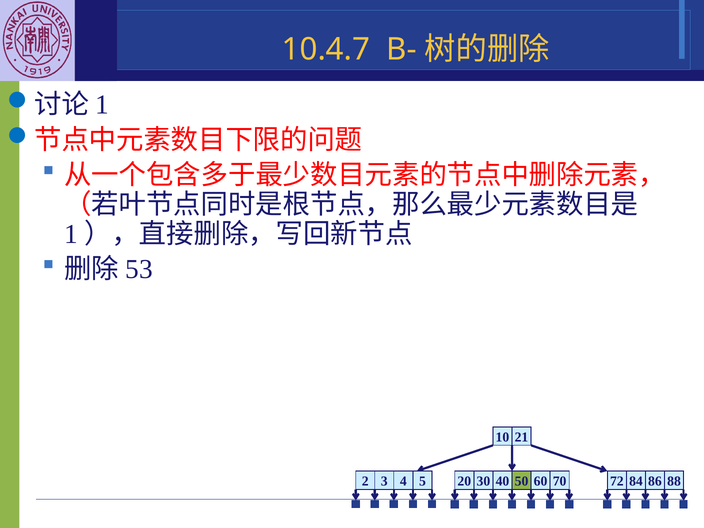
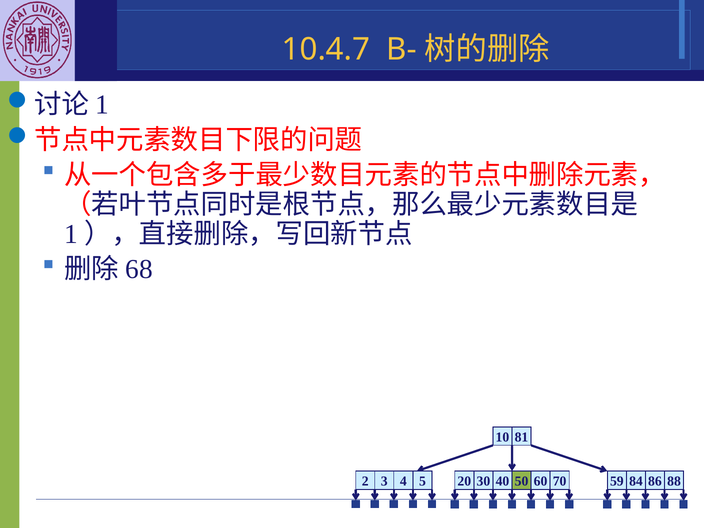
53: 53 -> 68 (139, 269)
21: 21 -> 81 (521, 437)
72: 72 -> 59 (617, 481)
